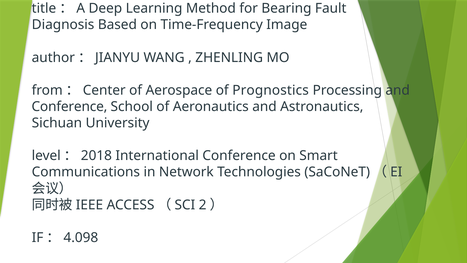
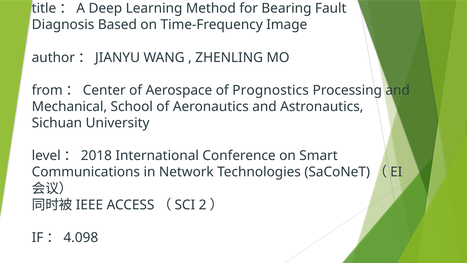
Conference: Conference -> Mechanical (69, 107)
